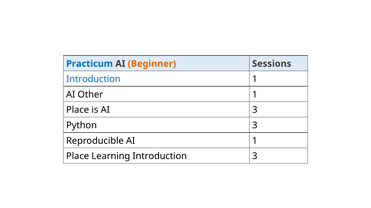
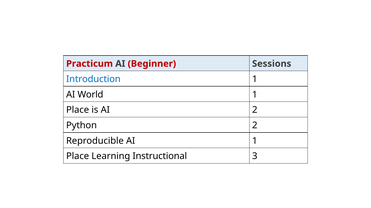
Practicum colour: blue -> red (90, 64)
Beginner colour: orange -> red (152, 64)
Other: Other -> World (90, 95)
AI 3: 3 -> 2 (255, 110)
Python 3: 3 -> 2 (255, 126)
Learning Introduction: Introduction -> Instructional (160, 157)
